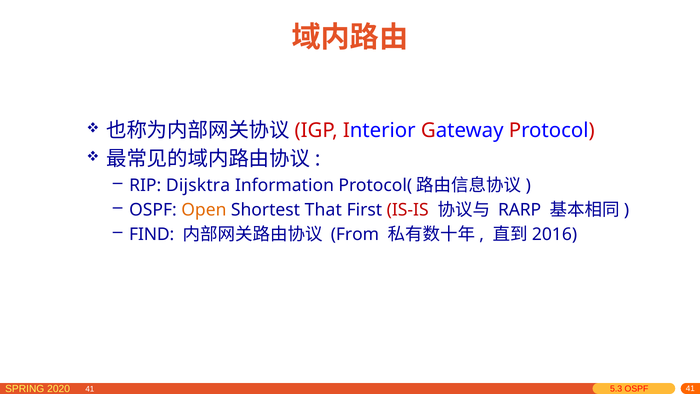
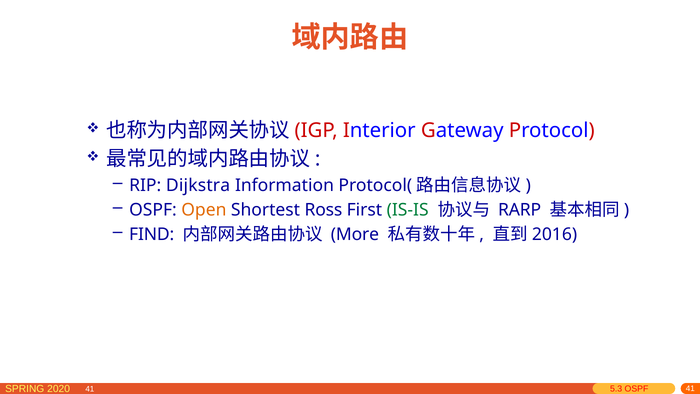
Dijsktra: Dijsktra -> Dijkstra (198, 185)
That: That -> Ross (323, 210)
IS-IS colour: red -> green (408, 210)
From: From -> More (355, 234)
